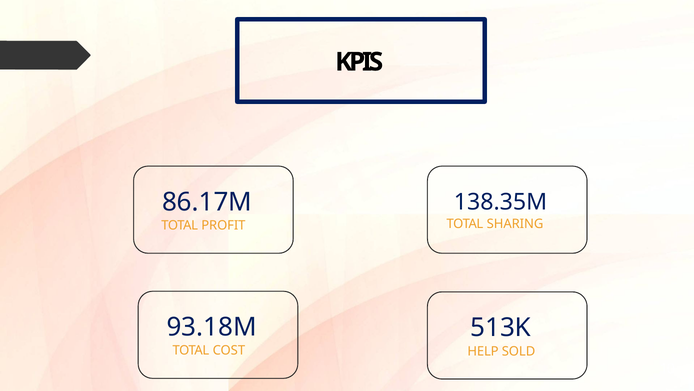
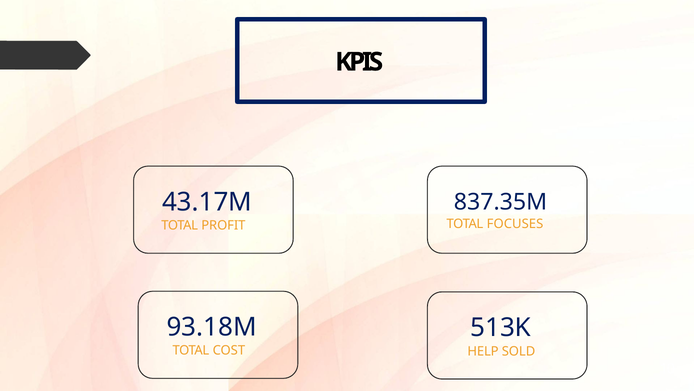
86.17M: 86.17M -> 43.17M (207, 202)
138.35M: 138.35M -> 837.35M (500, 202)
SHARING: SHARING -> FOCUSES (515, 223)
